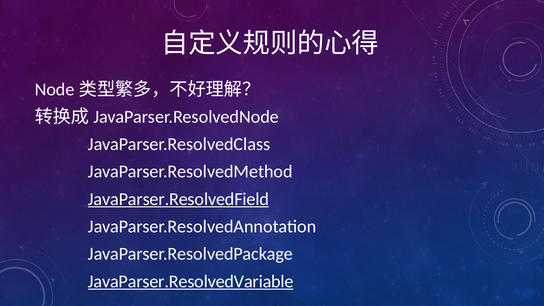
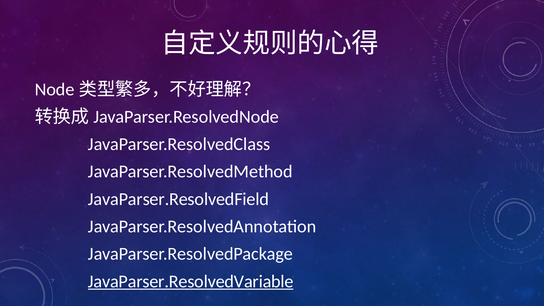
JavaParser.ResolvedField underline: present -> none (178, 199)
